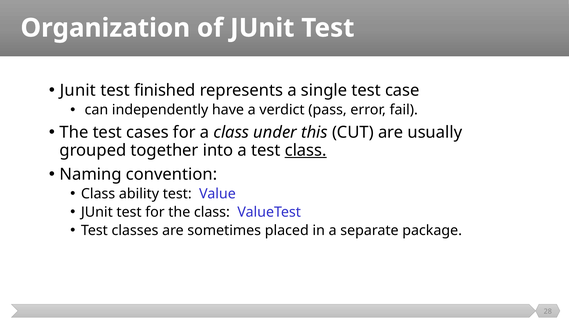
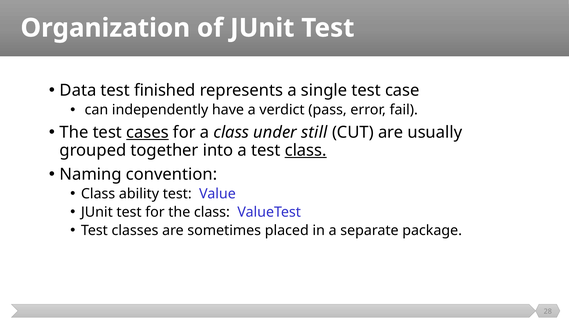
Junit: Junit -> Data (78, 90)
cases underline: none -> present (147, 133)
this: this -> still (314, 133)
